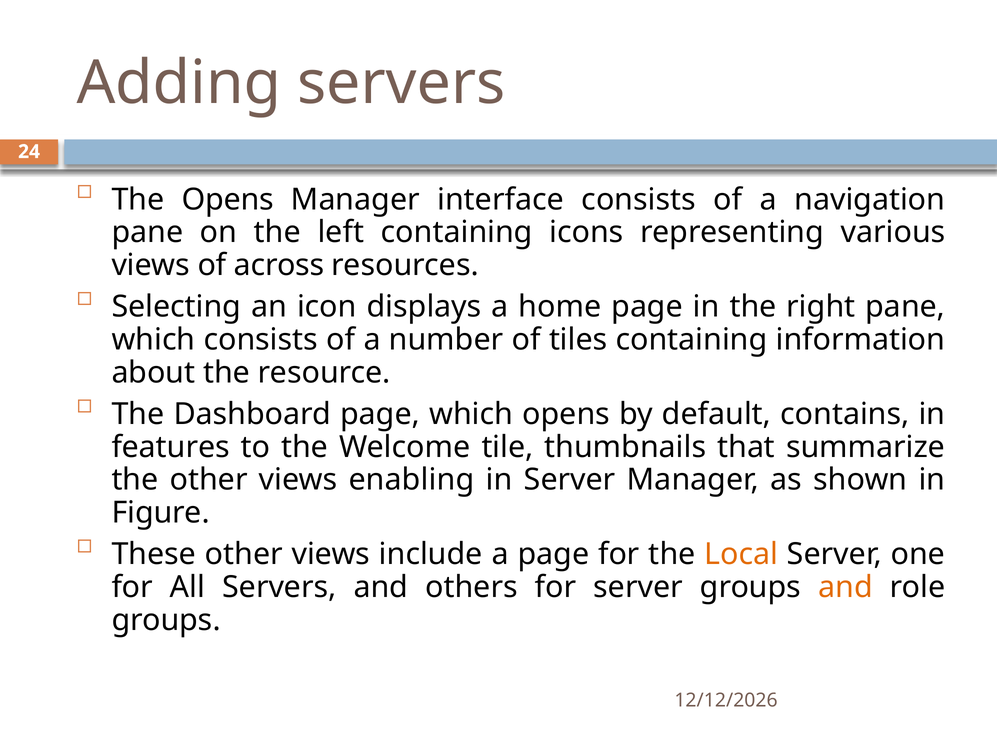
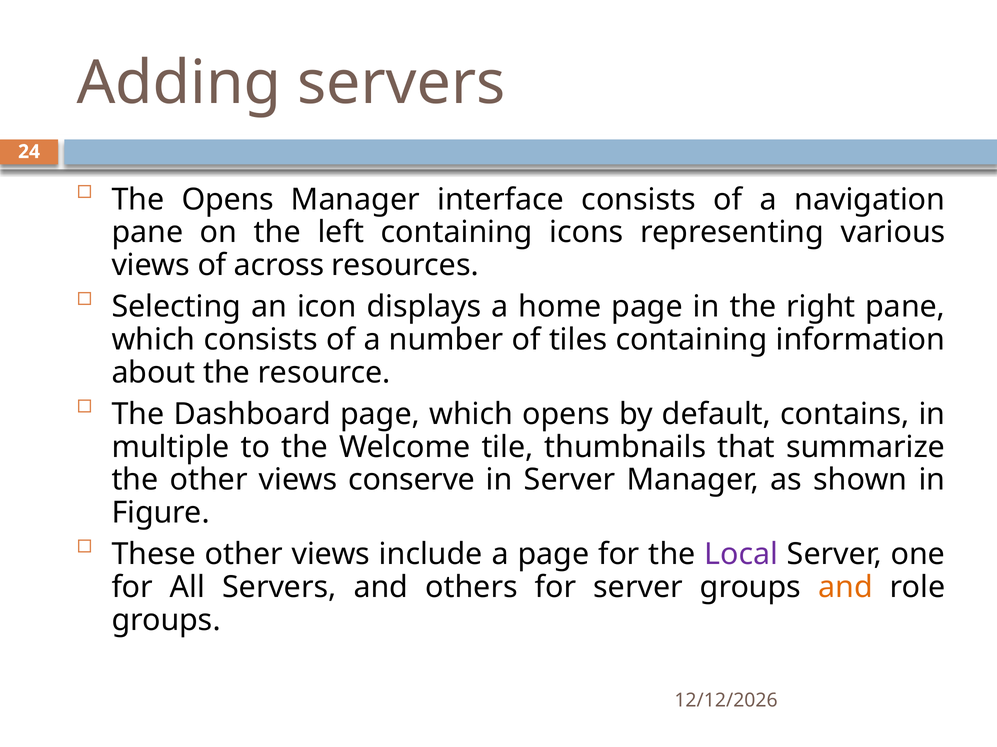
features: features -> multiple (171, 447)
enabling: enabling -> conserve (412, 480)
Local colour: orange -> purple (741, 555)
